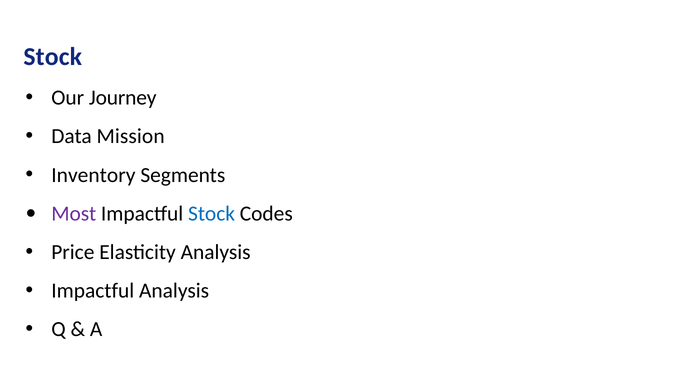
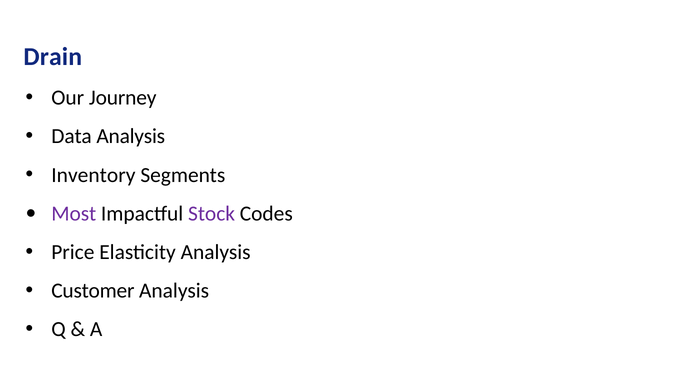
Stock: Stock -> Drain (53, 57)
Data Mission: Mission -> Analysis (131, 136)
Stock colour: blue -> purple (212, 213)
Impactful: Impactful -> Customer (93, 291)
